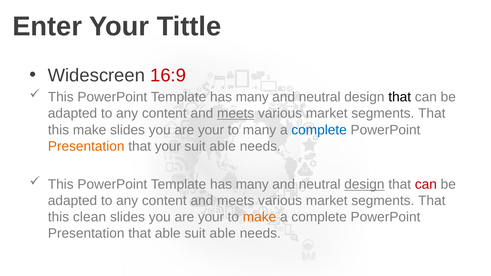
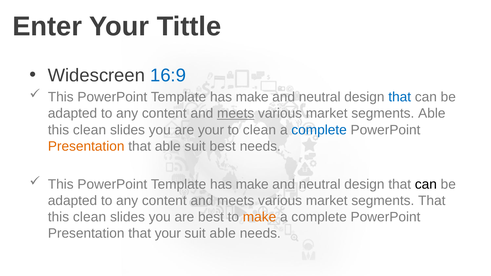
16:9 colour: red -> blue (168, 76)
many: many -> make (252, 97)
that colour: black -> blue (400, 97)
That: That -> Able (432, 114)
make: make -> clean (90, 130)
to many: many -> clean (259, 130)
that your: your -> able (168, 146)
able: able -> best (223, 146)
many: many -> make (252, 185)
design underline: present -> none (364, 185)
can colour: red -> black (426, 185)
your: your -> best (211, 217)
that able: able -> your (168, 234)
